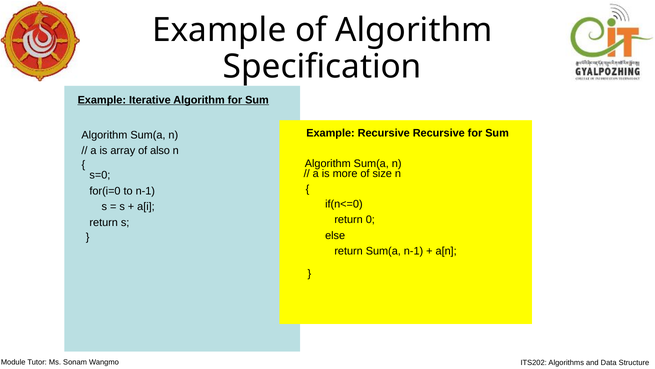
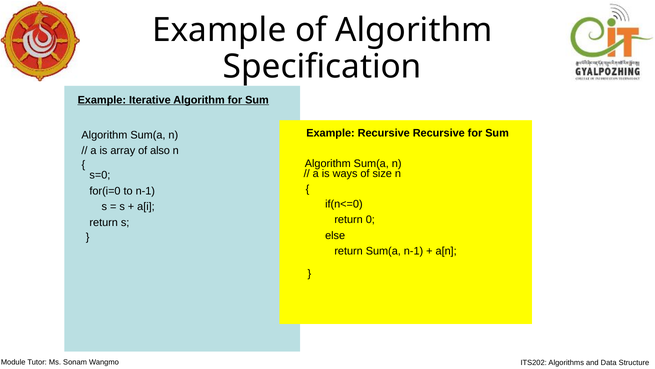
more: more -> ways (345, 173)
